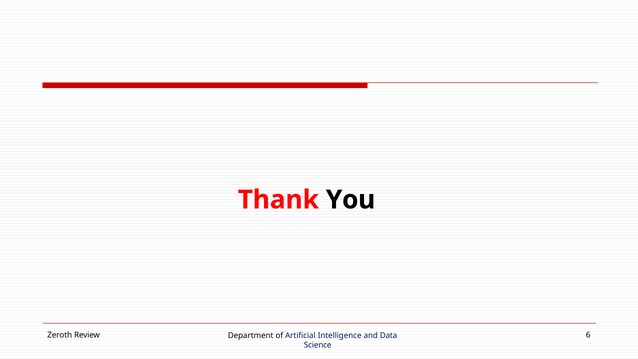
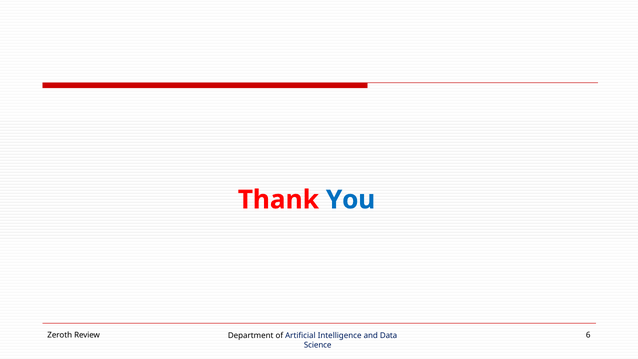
You colour: black -> blue (351, 200)
